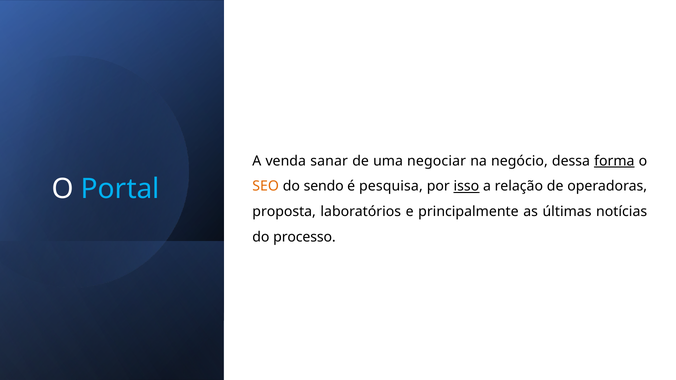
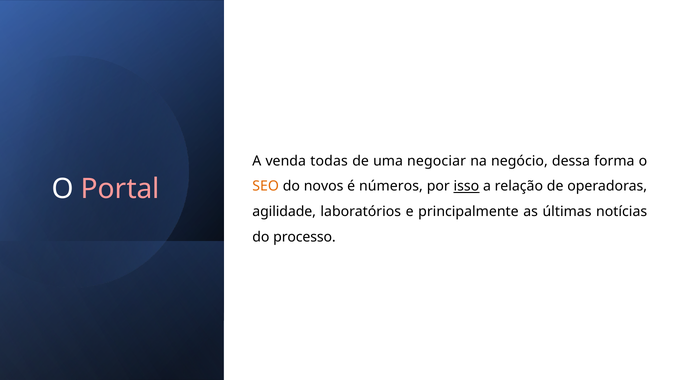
sanar: sanar -> todas (329, 161)
forma underline: present -> none (614, 161)
Portal colour: light blue -> pink (120, 189)
sendo: sendo -> novos (324, 186)
pesquisa: pesquisa -> números (391, 186)
proposta: proposta -> agilidade (284, 212)
